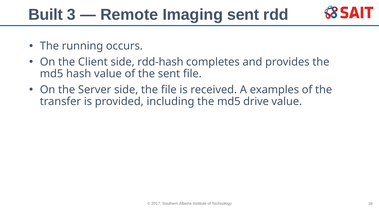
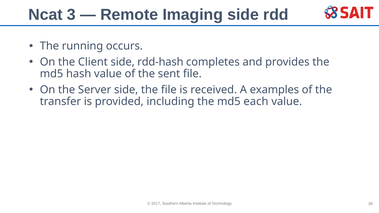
Built: Built -> Ncat (46, 15)
Imaging sent: sent -> side (243, 15)
drive: drive -> each (256, 102)
